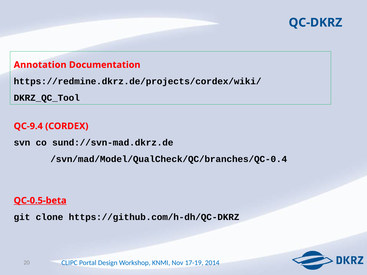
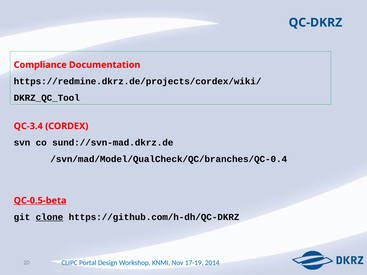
Annotation: Annotation -> Compliance (40, 65)
QC-9.4: QC-9.4 -> QC-3.4 (28, 126)
clone underline: none -> present (49, 217)
